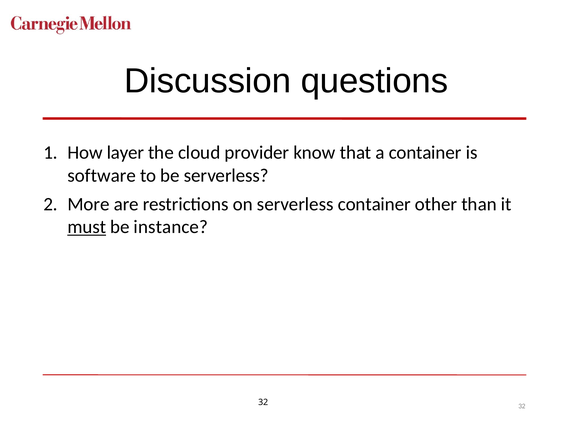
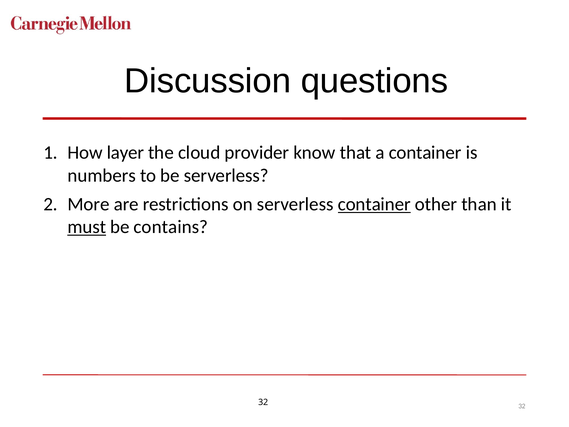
software: software -> numbers (102, 175)
container underline: none -> present (374, 204)
instance: instance -> contains (171, 227)
